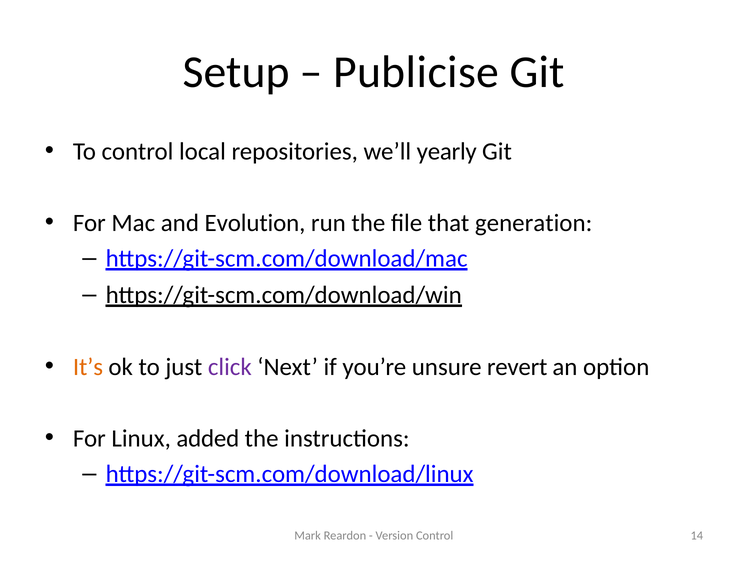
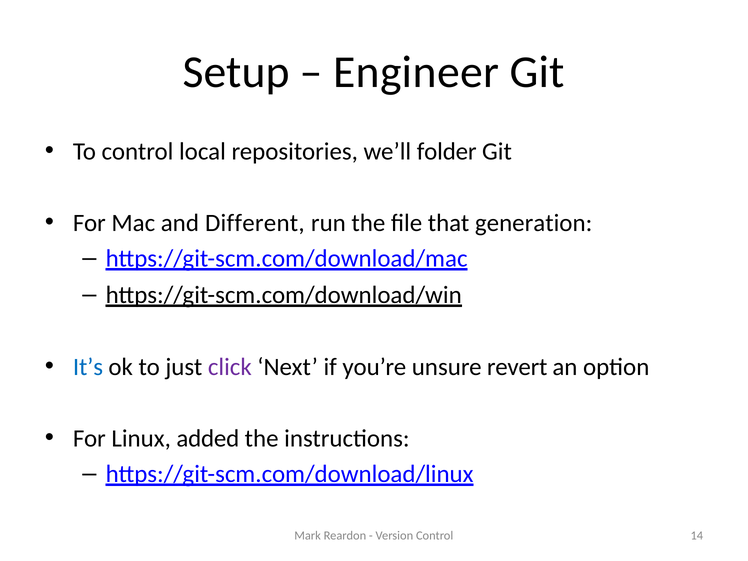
Publicise: Publicise -> Engineer (416, 72)
yearly: yearly -> folder (447, 151)
Evolution: Evolution -> Different (255, 223)
It’s colour: orange -> blue (88, 367)
